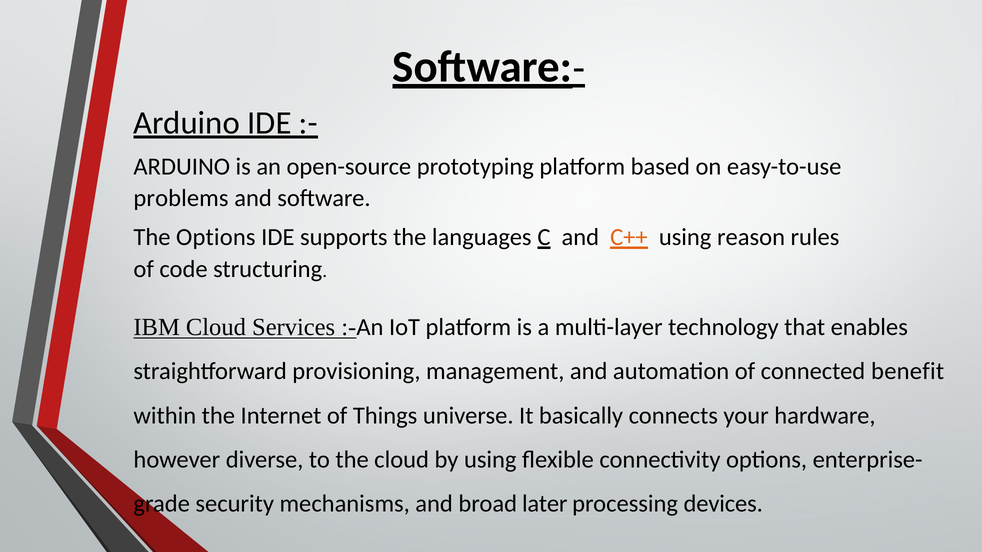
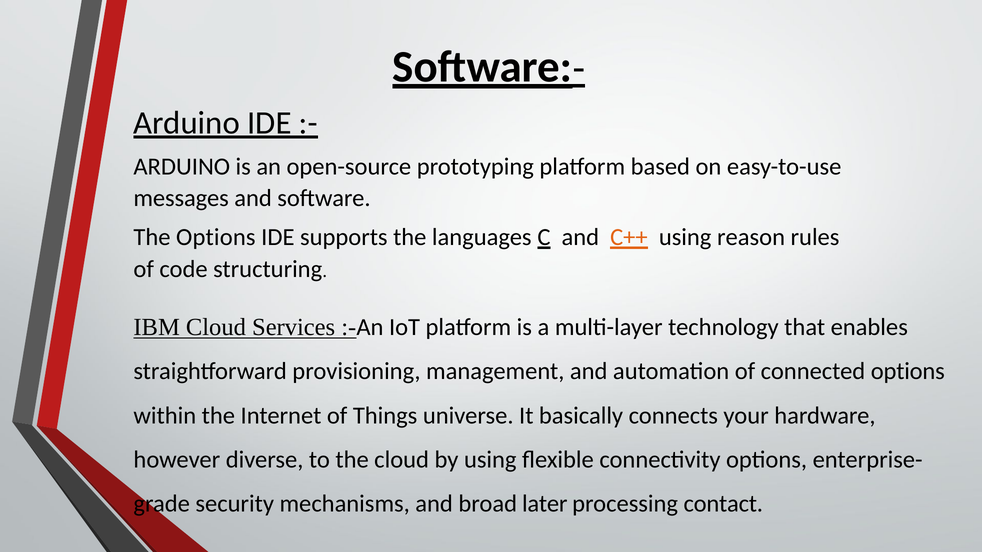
problems: problems -> messages (181, 198)
connected benefit: benefit -> options (908, 372)
devices: devices -> contact (723, 504)
